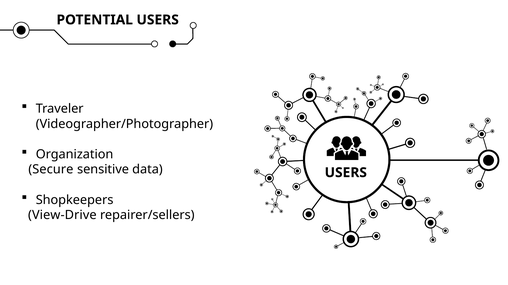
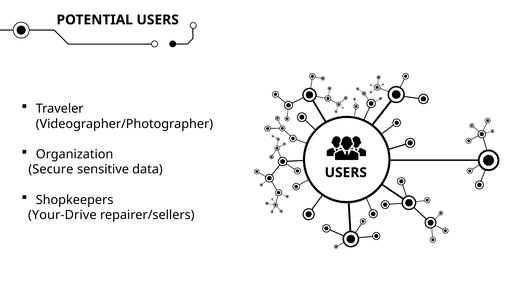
View-Drive: View-Drive -> Your-Drive (62, 216)
